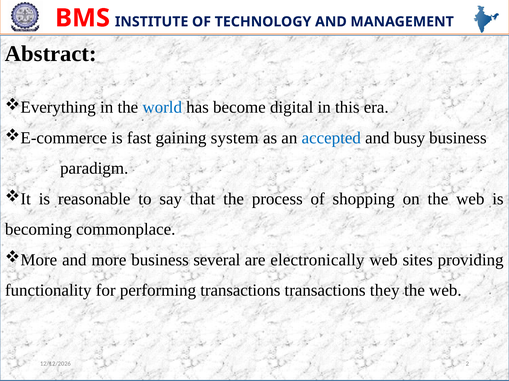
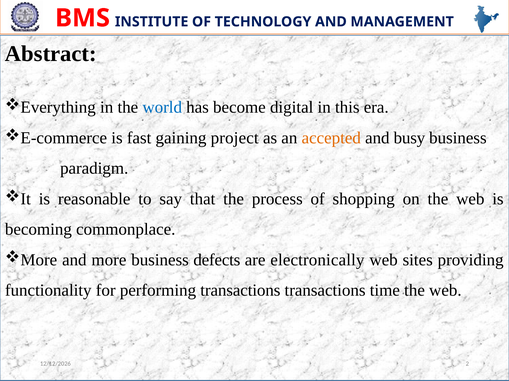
system: system -> project (235, 138)
accepted colour: blue -> orange (331, 138)
several: several -> defects (217, 260)
they: they -> time (385, 291)
